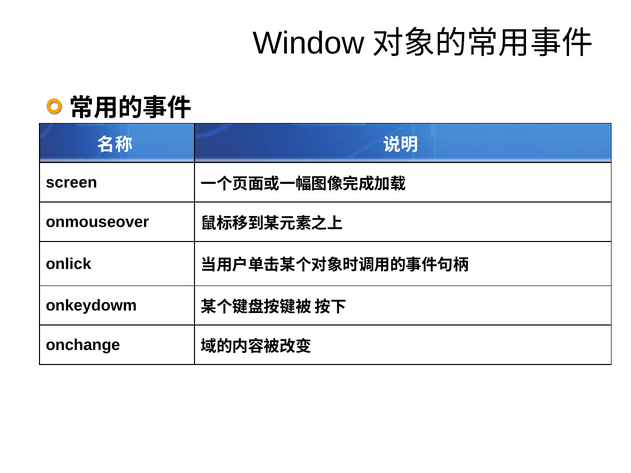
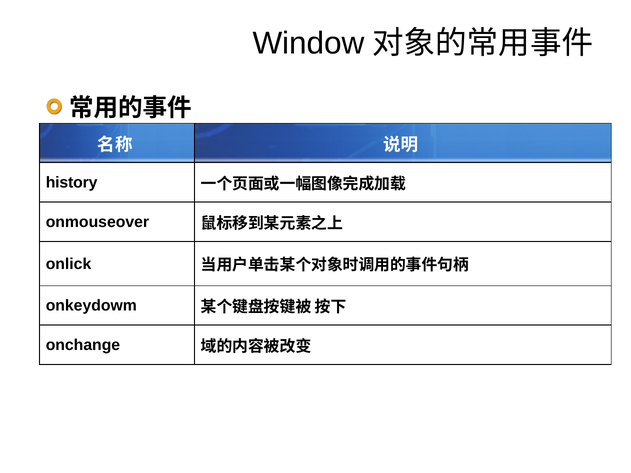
screen: screen -> history (72, 183)
